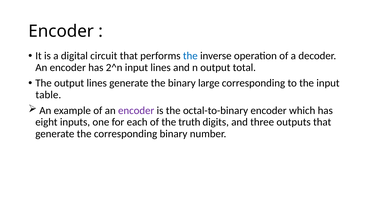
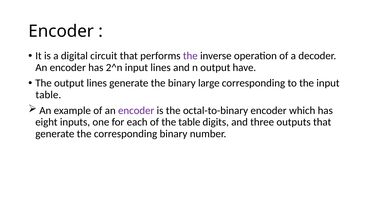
the colour: blue -> purple (190, 56)
total: total -> have (244, 68)
the truth: truth -> table (189, 122)
